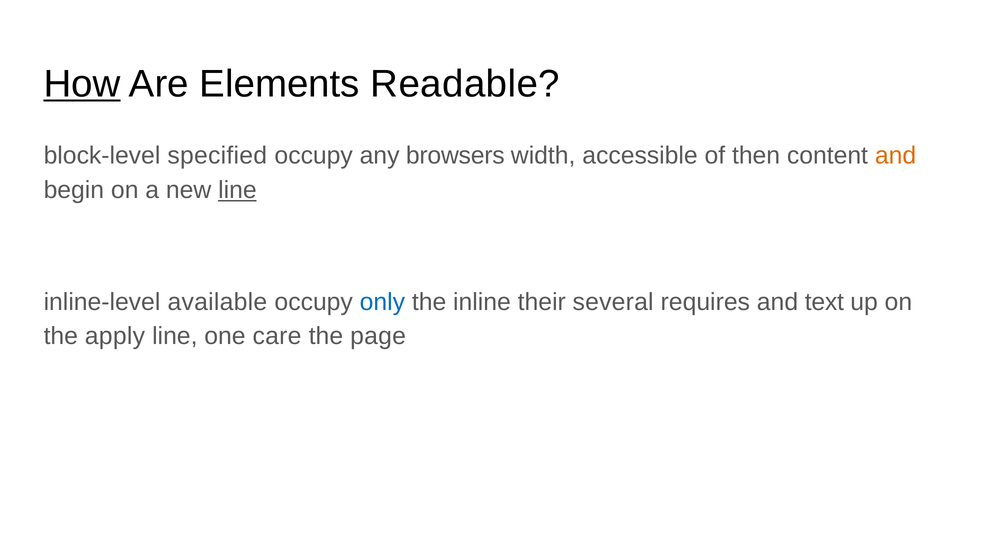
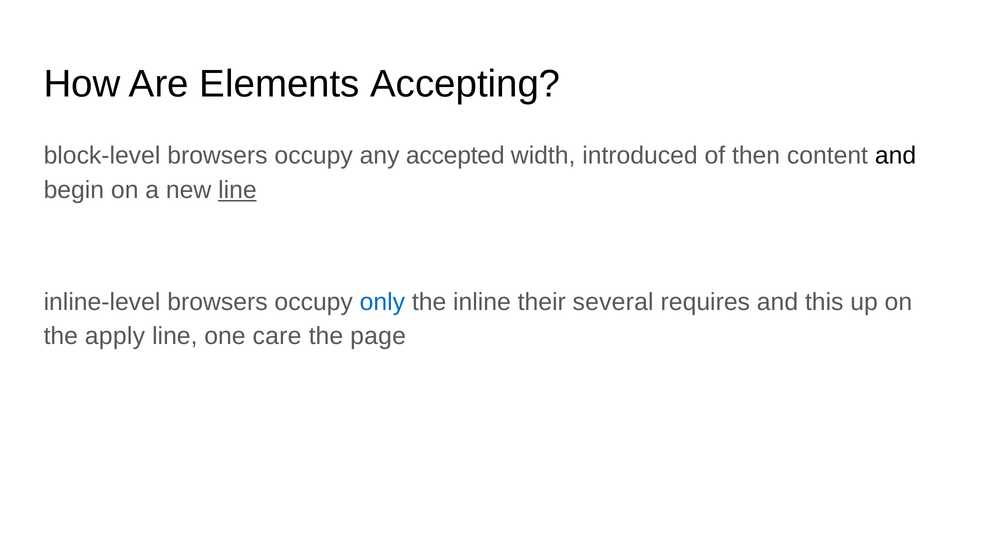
How underline: present -> none (82, 84)
Readable: Readable -> Accepting (465, 84)
block-level specified: specified -> browsers (217, 156)
browsers: browsers -> accepted (455, 156)
accessible: accessible -> introduced (640, 156)
and colour: orange -> black (896, 156)
inline-level available: available -> browsers (217, 302)
text: text -> this (824, 302)
